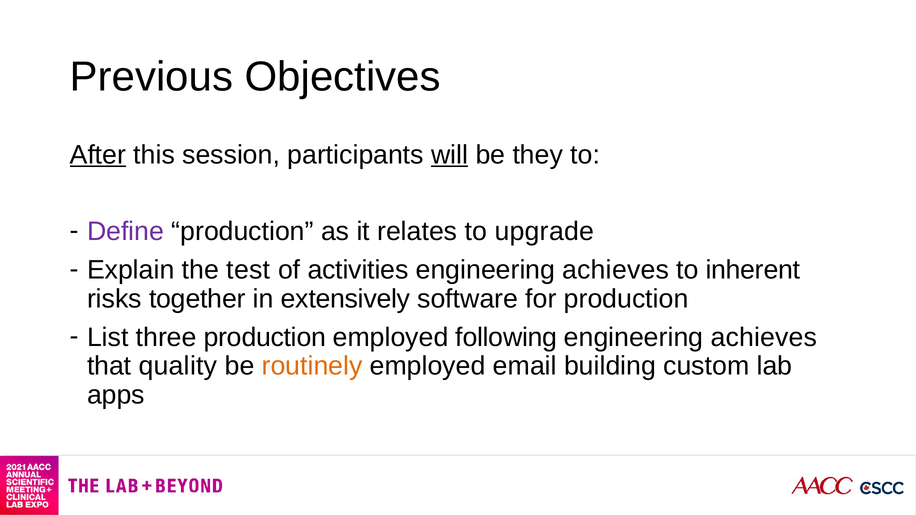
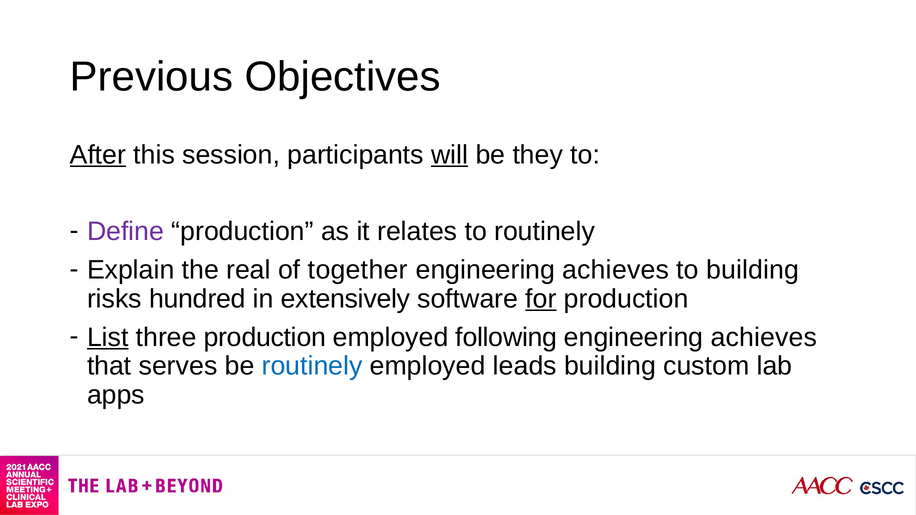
to upgrade: upgrade -> routinely (545, 232)
test: test -> real (248, 270)
activities: activities -> together (358, 270)
to inherent: inherent -> building (753, 270)
together: together -> hundred (197, 299)
for underline: none -> present (541, 299)
List underline: none -> present (108, 337)
quality: quality -> serves (178, 366)
routinely colour: orange -> blue (312, 366)
email: email -> leads (525, 366)
